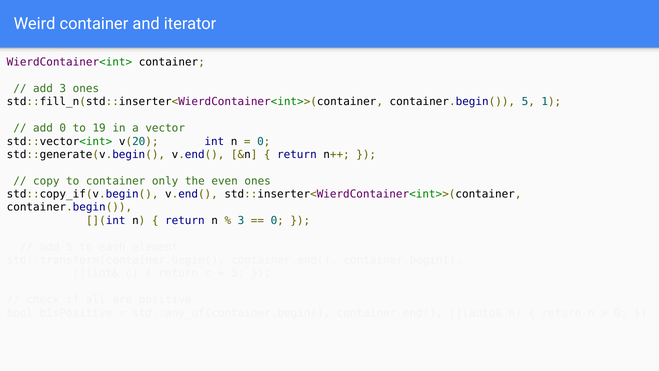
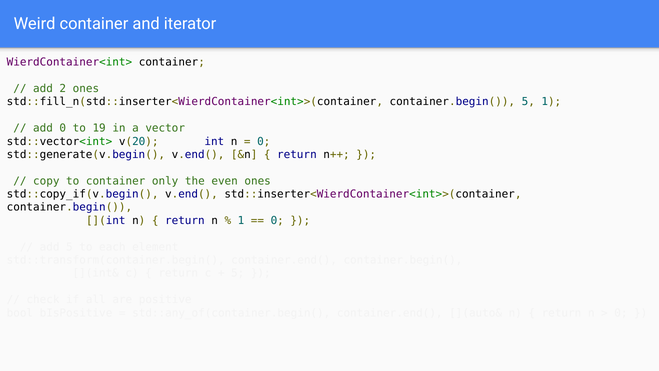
add 3: 3 -> 2 (63, 89)
3: 3 -> 1 (241, 220)
